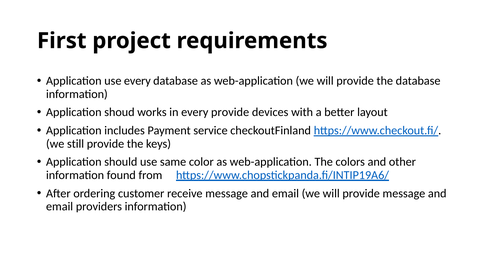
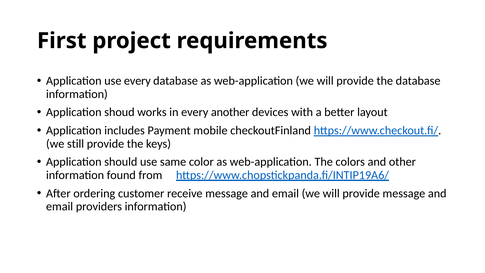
every provide: provide -> another (230, 112)
service: service -> mobile (210, 130)
